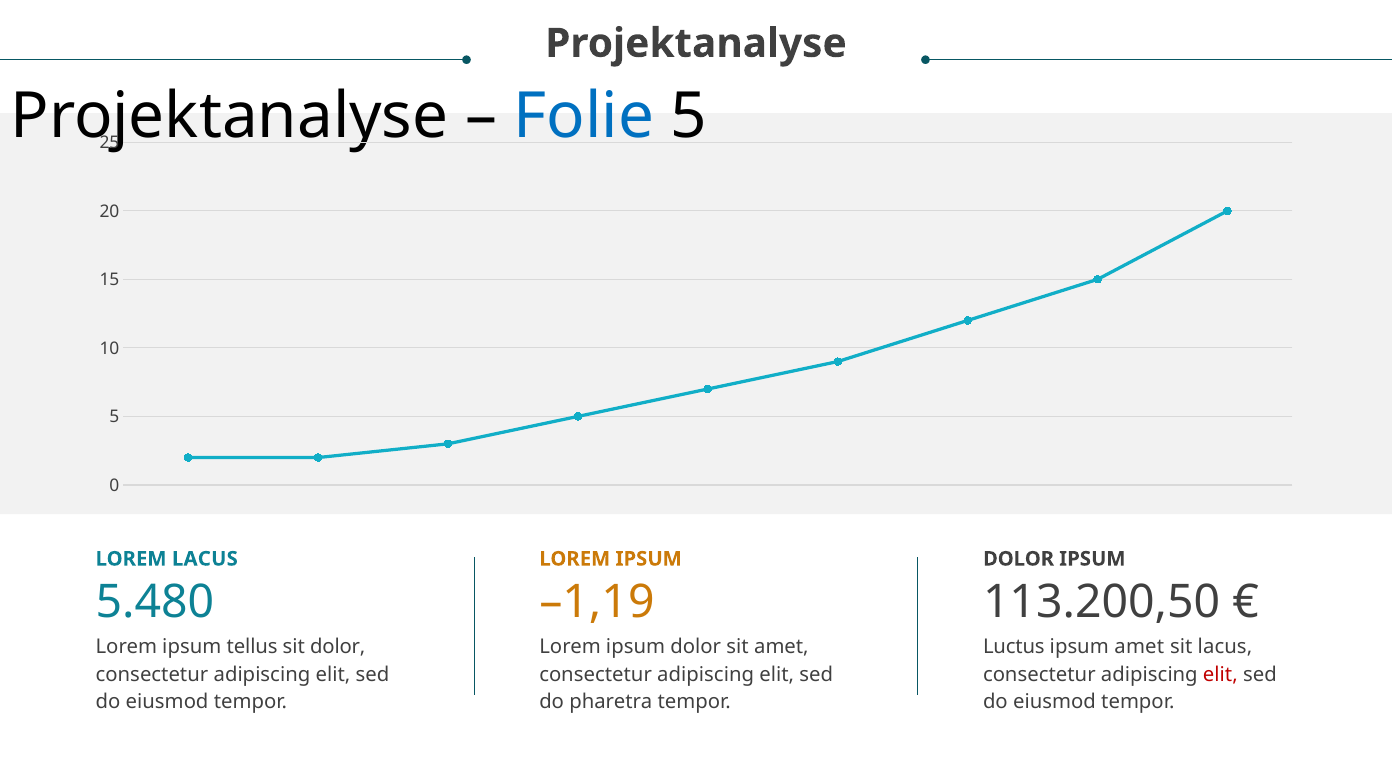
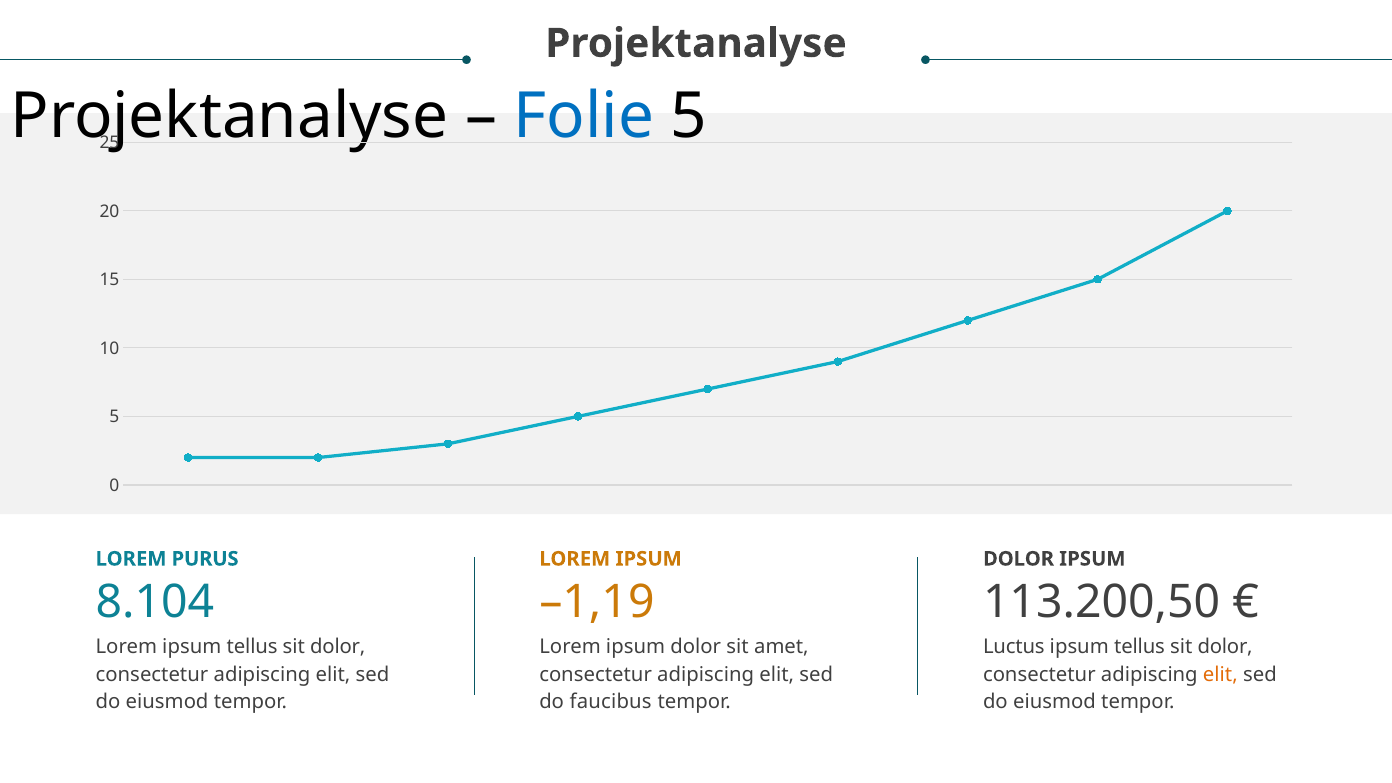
LOREM LACUS: LACUS -> PURUS (205, 559)
5.480: 5.480 -> 8.104 (155, 602)
amet: amet -> tellus (1140, 647)
lacus: lacus -> dolor (1225, 647)
elit colour: red -> orange (1220, 675)
pharetra: pharetra -> faucibus (611, 702)
